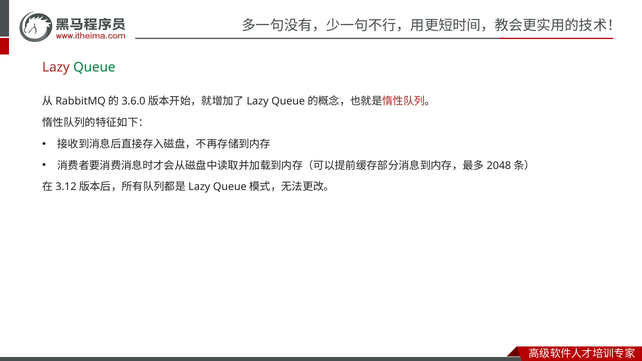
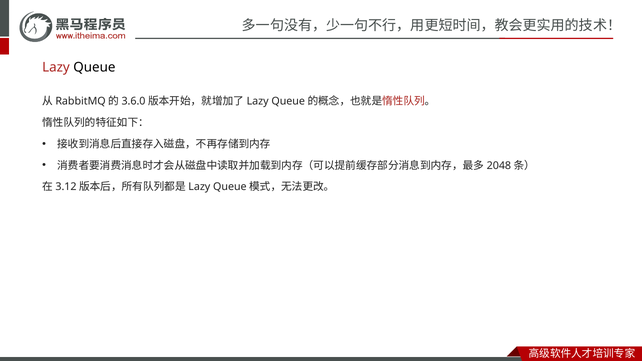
Queue colour: green -> black (94, 67)
